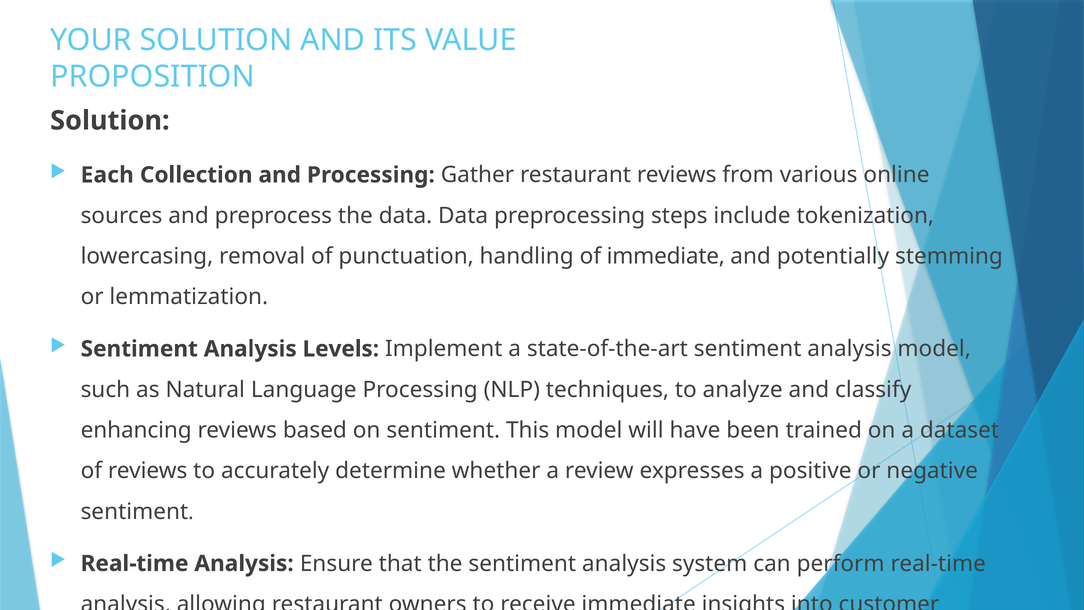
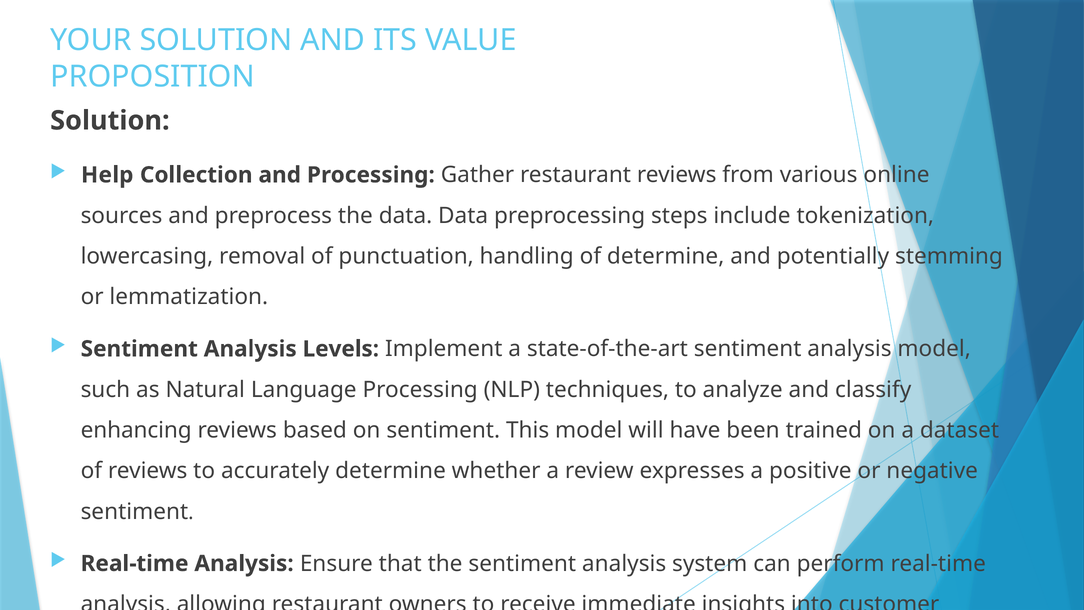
Each: Each -> Help (107, 175)
of immediate: immediate -> determine (666, 256)
